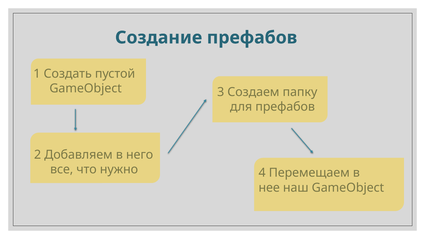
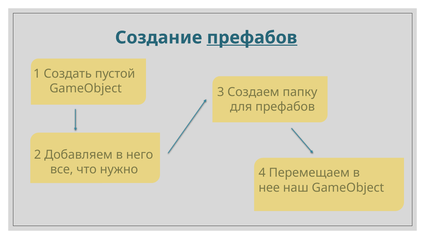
префабов underline: none -> present (252, 38)
